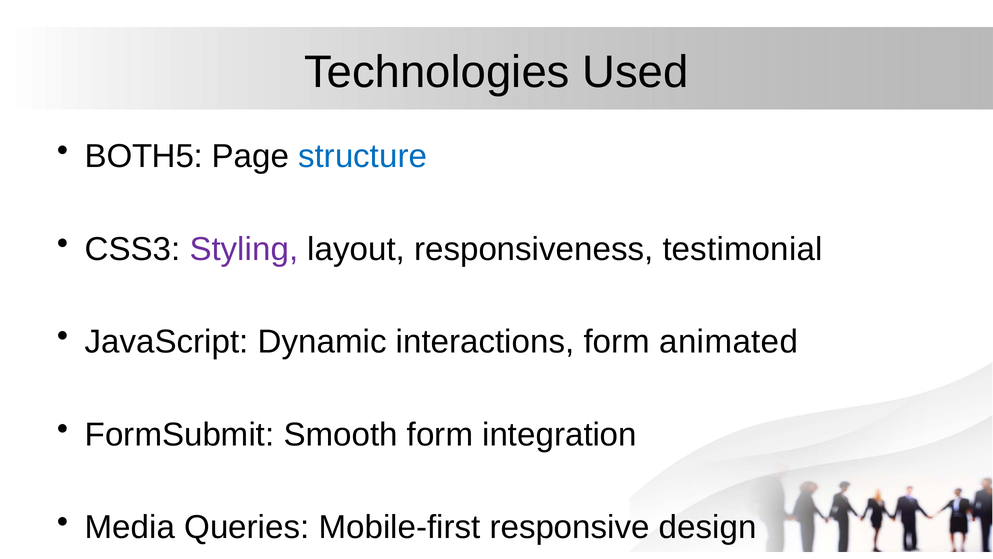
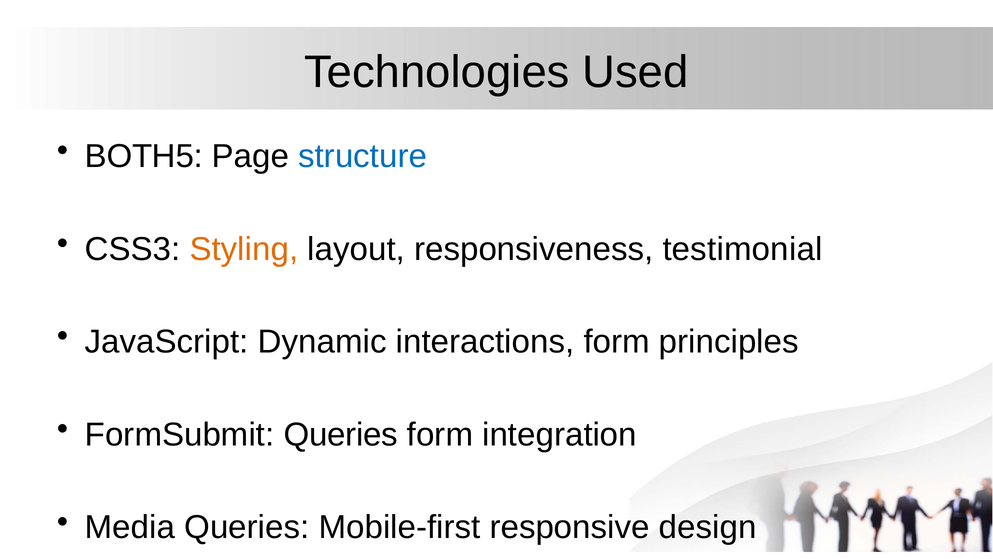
Styling colour: purple -> orange (244, 249)
animated: animated -> principles (729, 342)
FormSubmit Smooth: Smooth -> Queries (341, 434)
